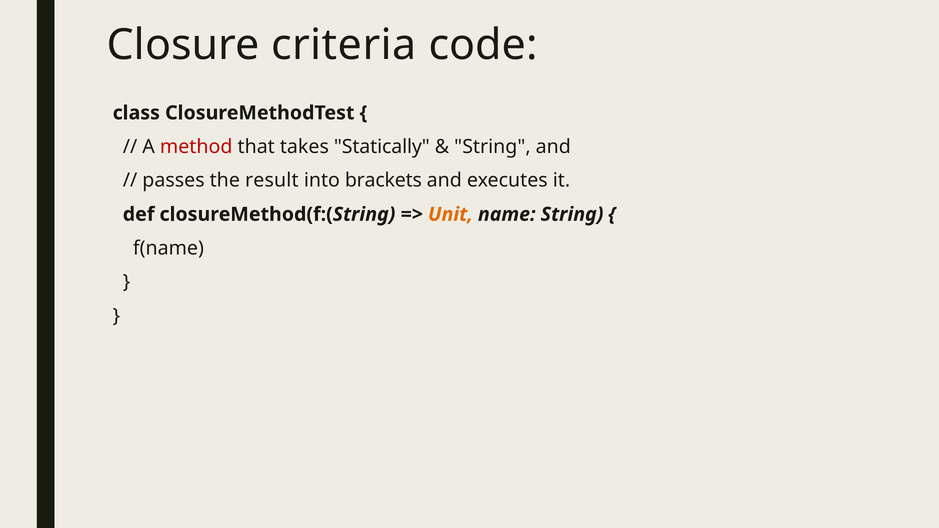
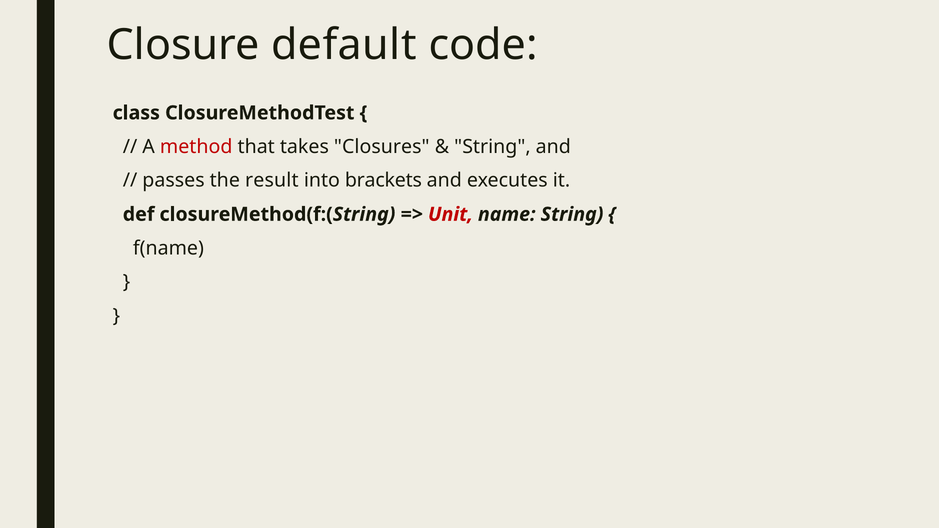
criteria: criteria -> default (344, 45)
Statically: Statically -> Closures (382, 147)
Unit colour: orange -> red (450, 214)
